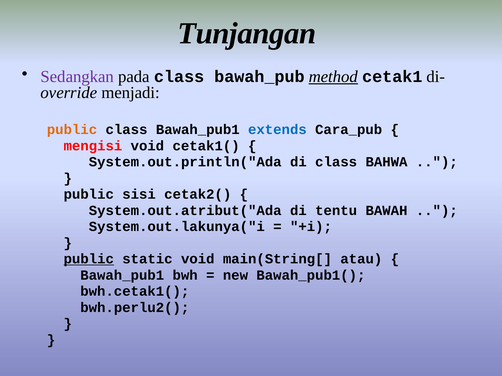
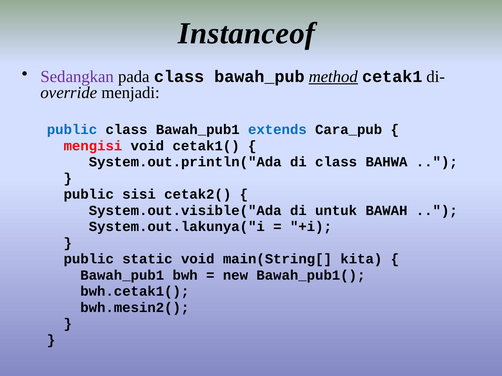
Tunjangan: Tunjangan -> Instanceof (247, 34)
public colour: orange -> blue (72, 130)
System.out.atribut("Ada: System.out.atribut("Ada -> System.out.visible("Ada (185, 211)
tentu: tentu -> untuk (336, 211)
public underline: present -> none (89, 259)
atau: atau -> kita (361, 259)
bwh.perlu2(: bwh.perlu2( -> bwh.mesin2( (135, 308)
